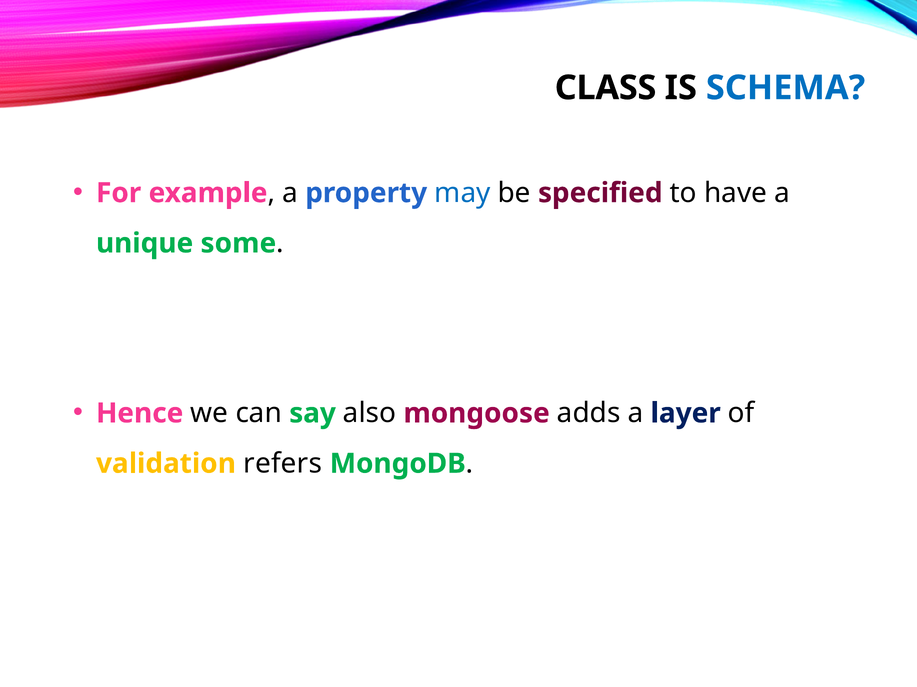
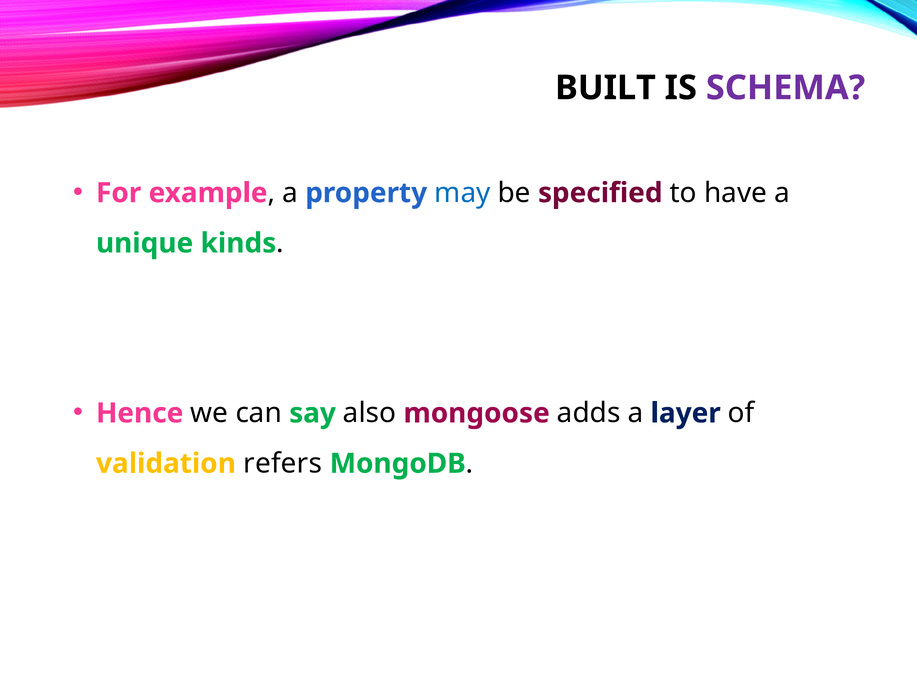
CLASS: CLASS -> BUILT (605, 88)
SCHEMA colour: blue -> purple (785, 88)
some: some -> kinds (238, 244)
